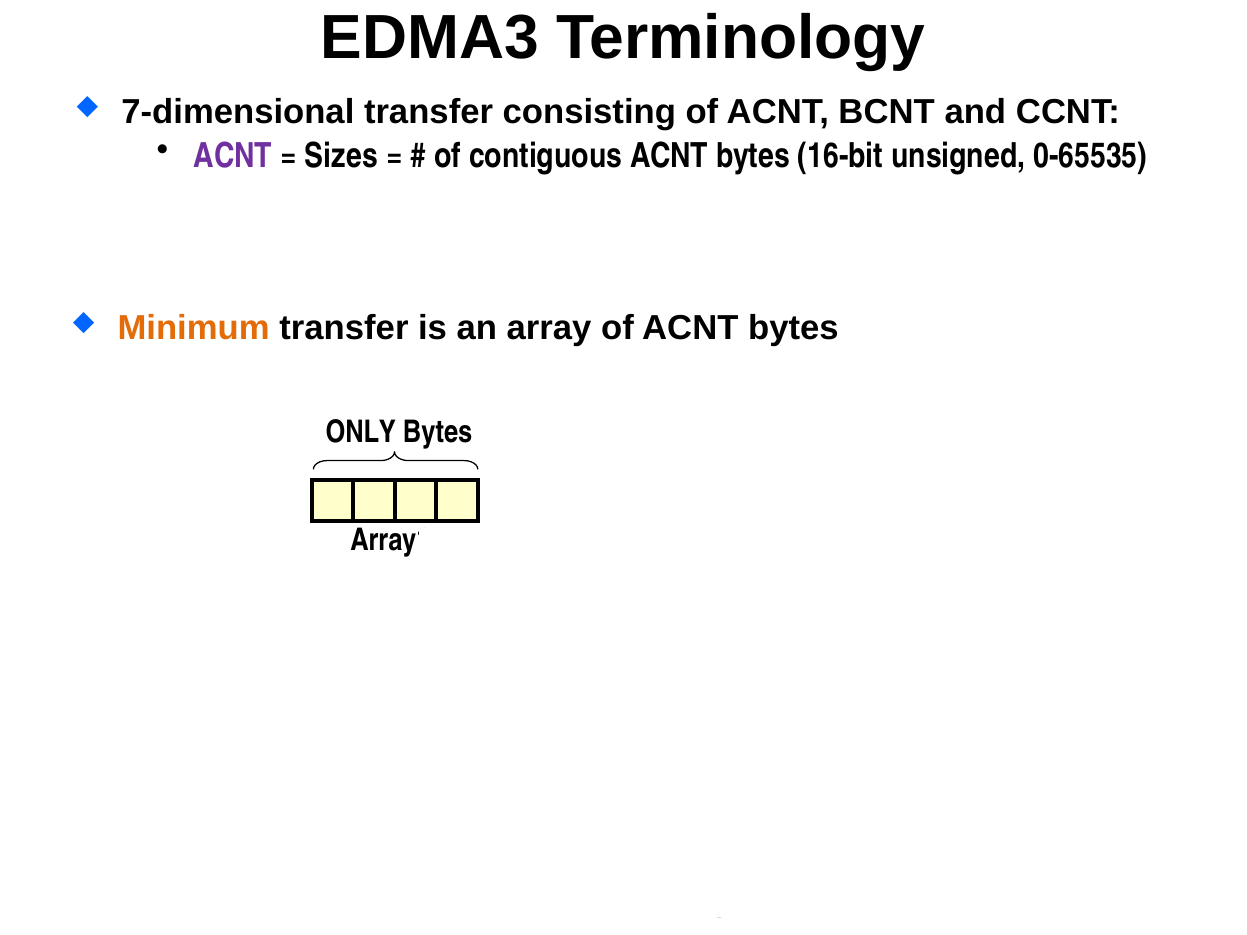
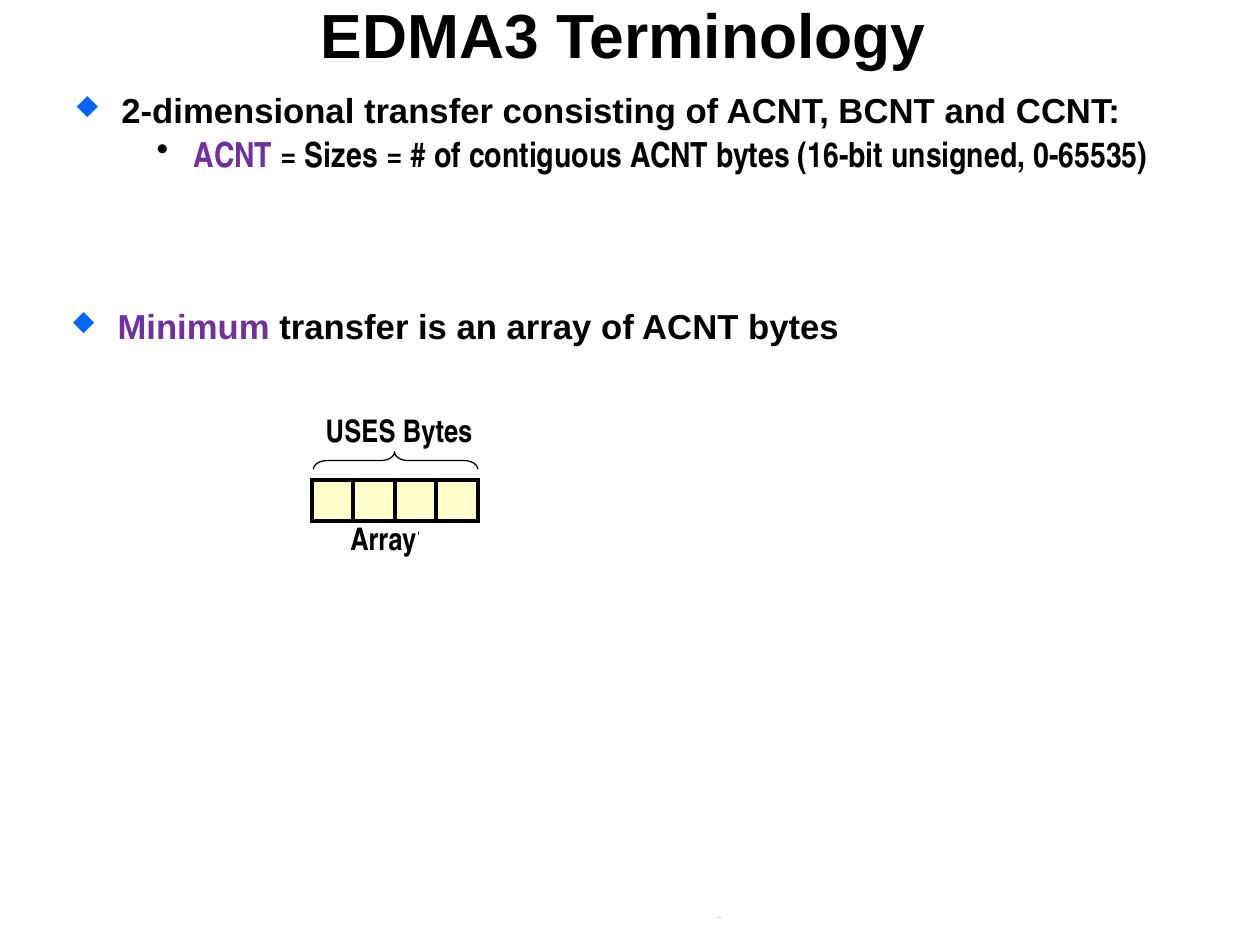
7-dimensional: 7-dimensional -> 2-dimensional (238, 113)
Minimum colour: orange -> purple (194, 329)
ONLY: ONLY -> USES (361, 432)
